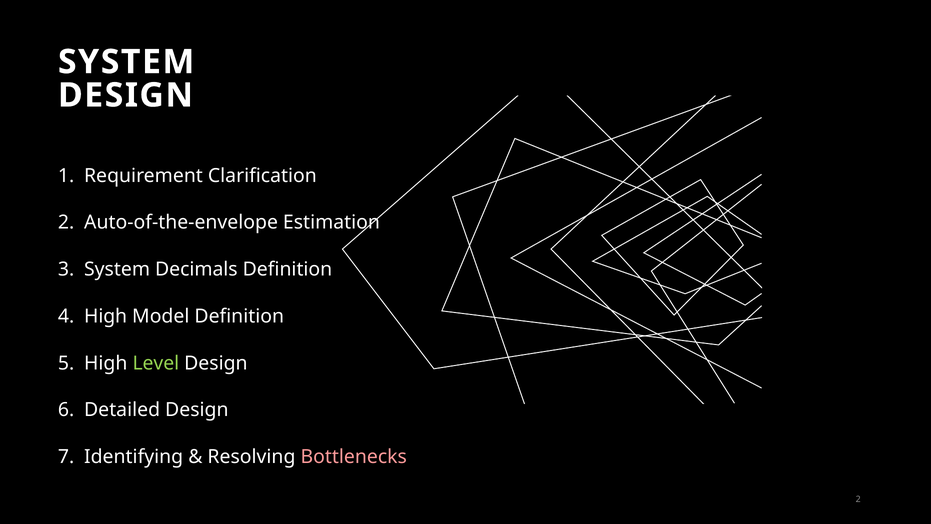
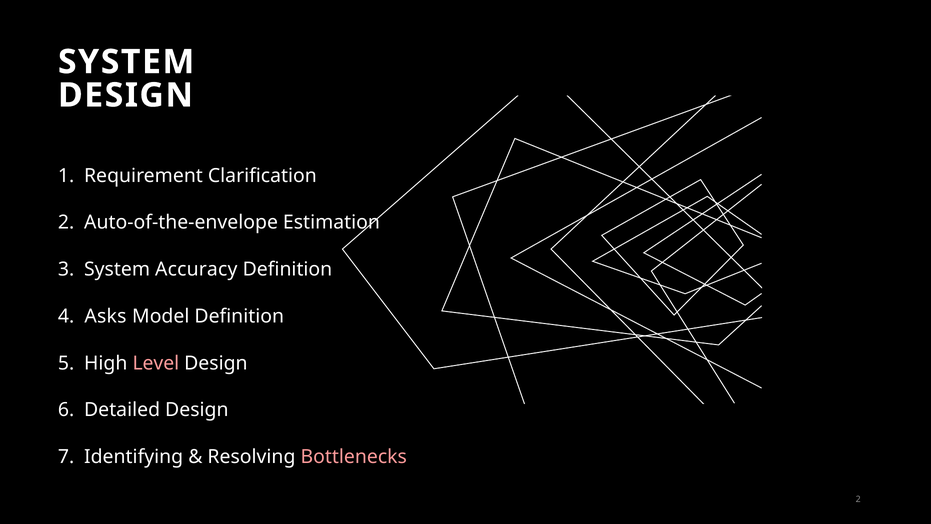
Decimals: Decimals -> Accuracy (196, 269)
High: High -> Asks (105, 316)
Level colour: light green -> pink (156, 363)
